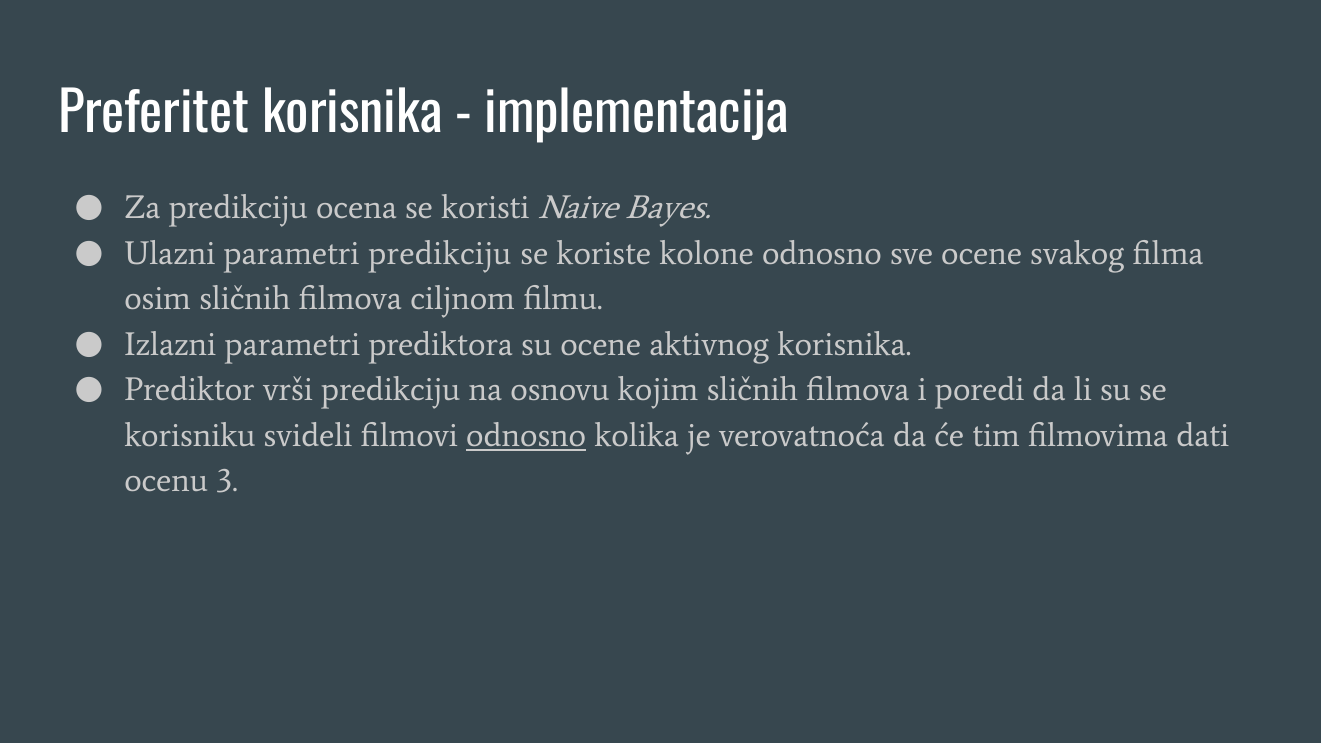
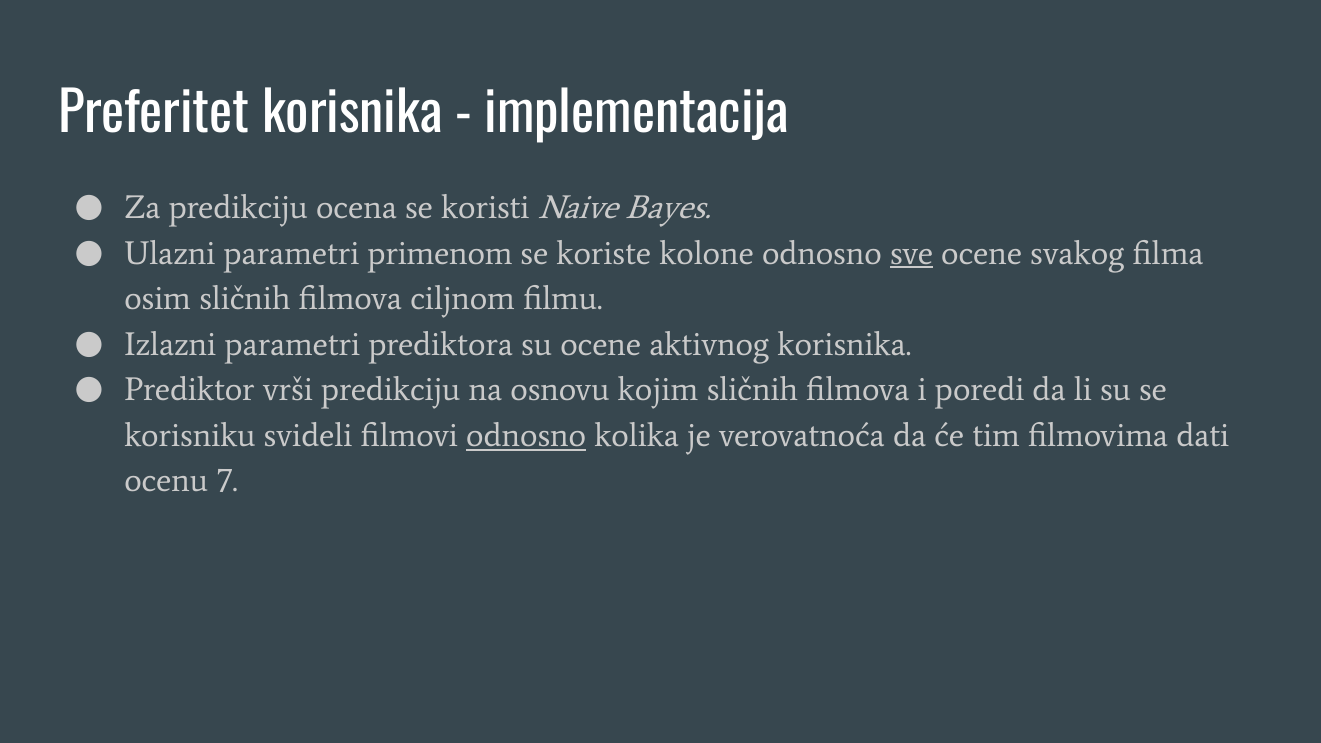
parametri predikciju: predikciju -> primenom (440, 253)
sve underline: none -> present (912, 253)
3: 3 -> 7 (227, 481)
